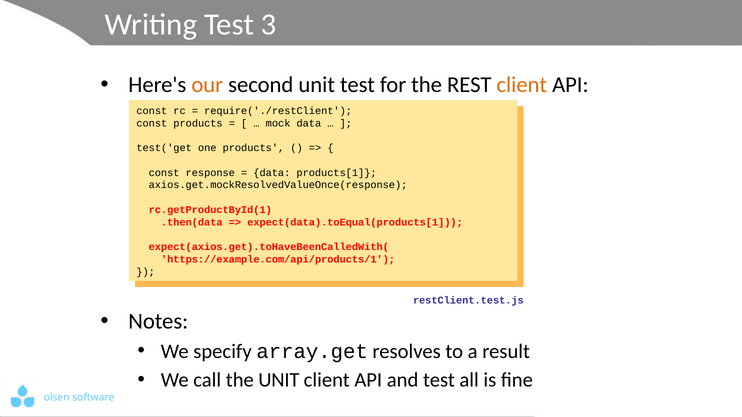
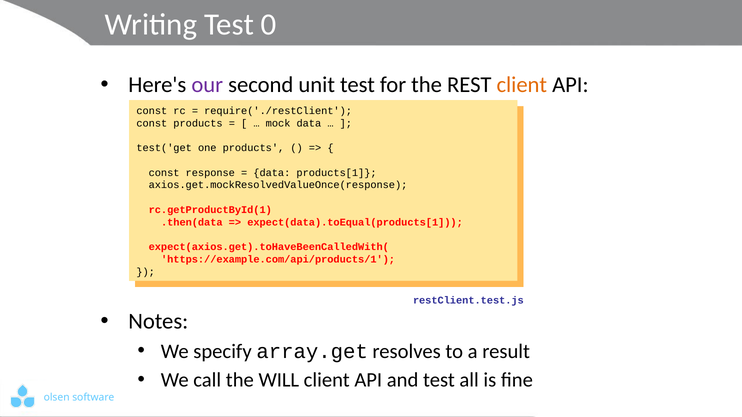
3: 3 -> 0 (269, 25)
our colour: orange -> purple (207, 85)
the UNIT: UNIT -> WILL (279, 380)
